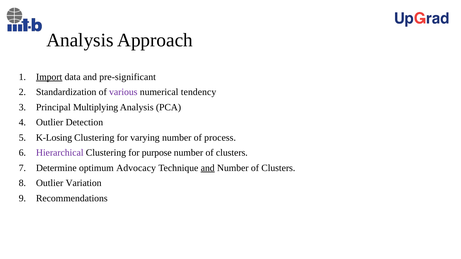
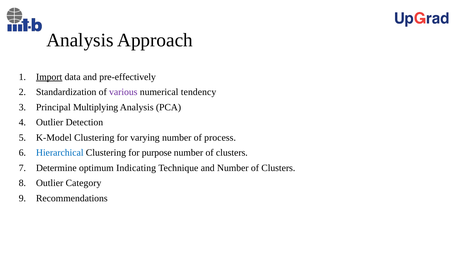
pre-significant: pre-significant -> pre-effectively (128, 77)
K-Losing: K-Losing -> K-Model (54, 138)
Hierarchical colour: purple -> blue (60, 153)
Advocacy: Advocacy -> Indicating (136, 168)
and underline: present -> none (208, 168)
Variation: Variation -> Category (84, 183)
